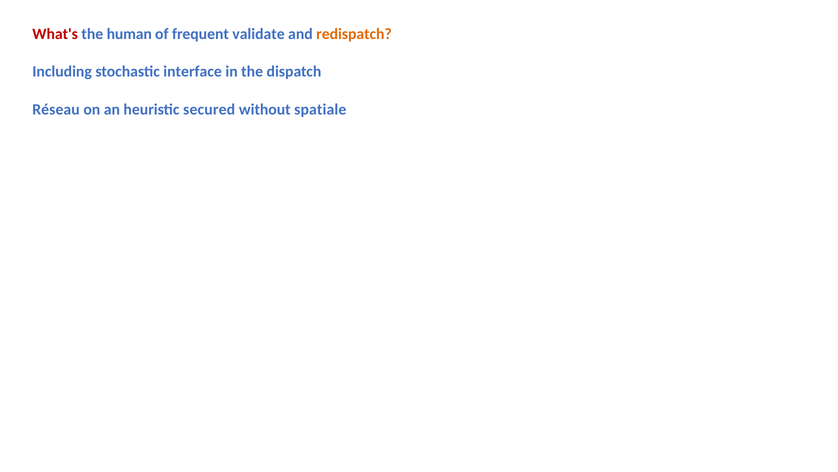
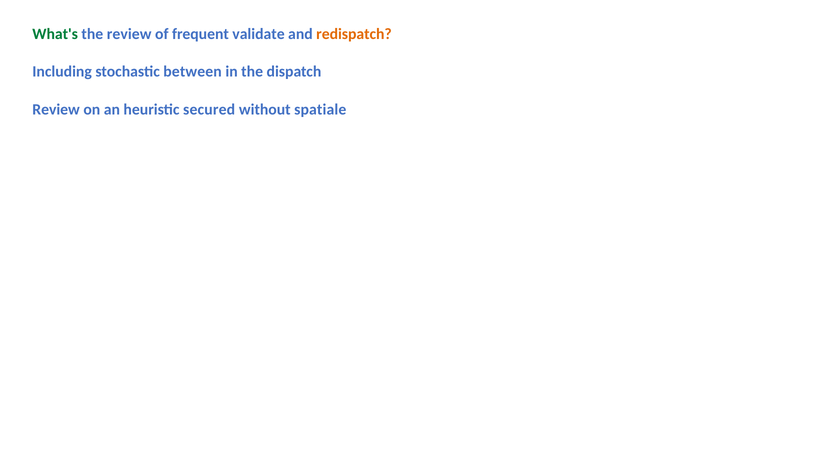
What's colour: red -> green (55, 34)
the human: human -> review (129, 34)
interface: interface -> between (193, 72)
Réseau: Réseau -> Review (56, 109)
